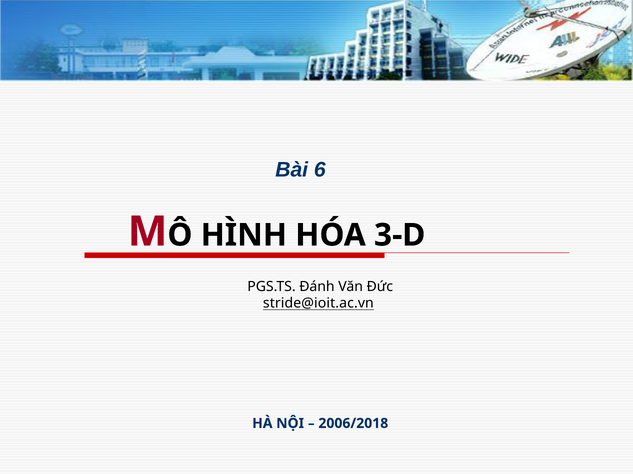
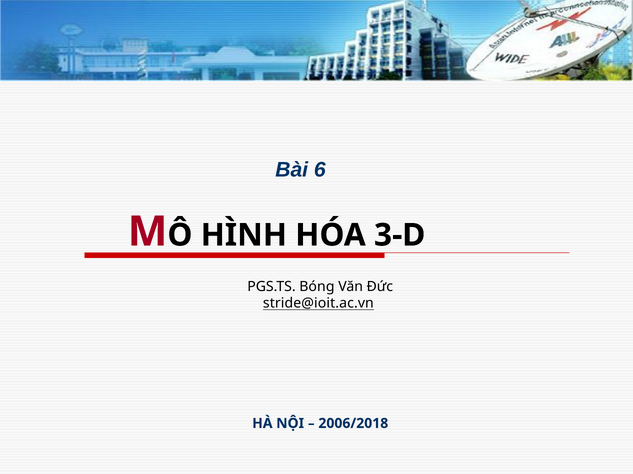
Đánh: Đánh -> Bóng (317, 287)
